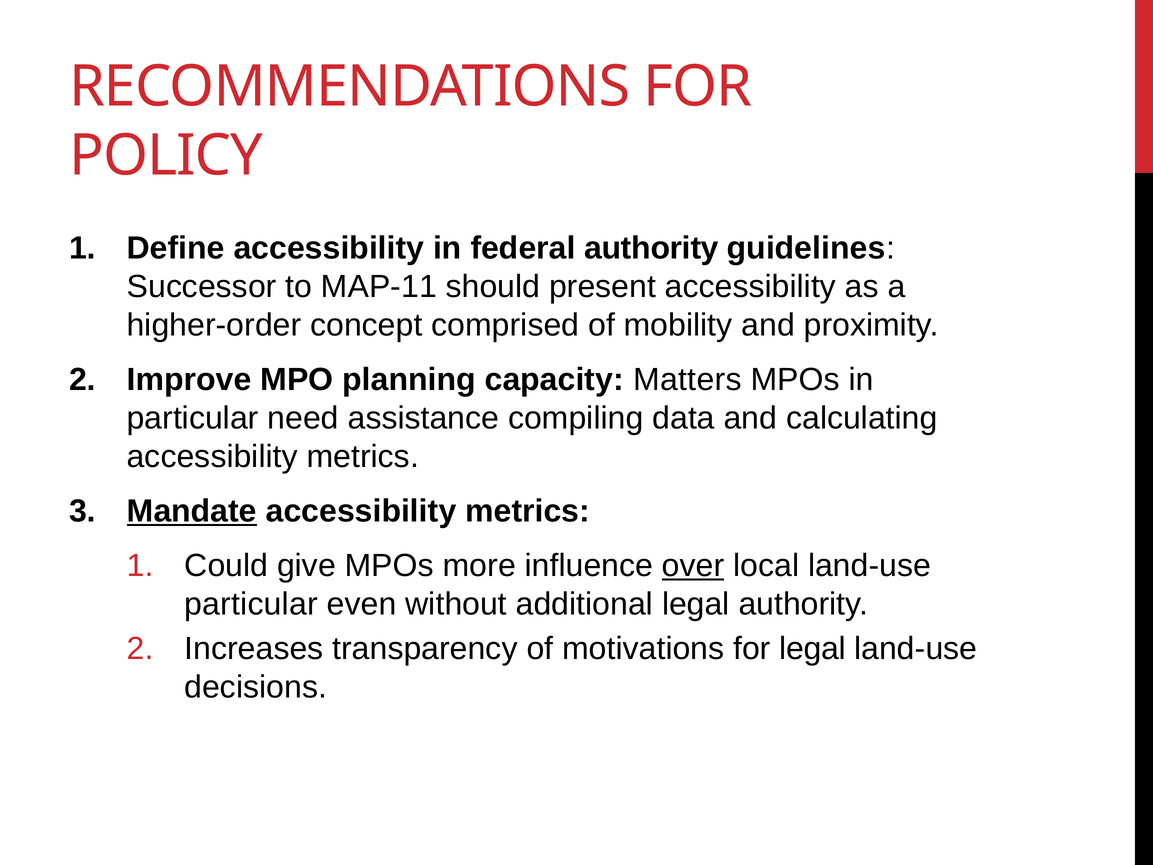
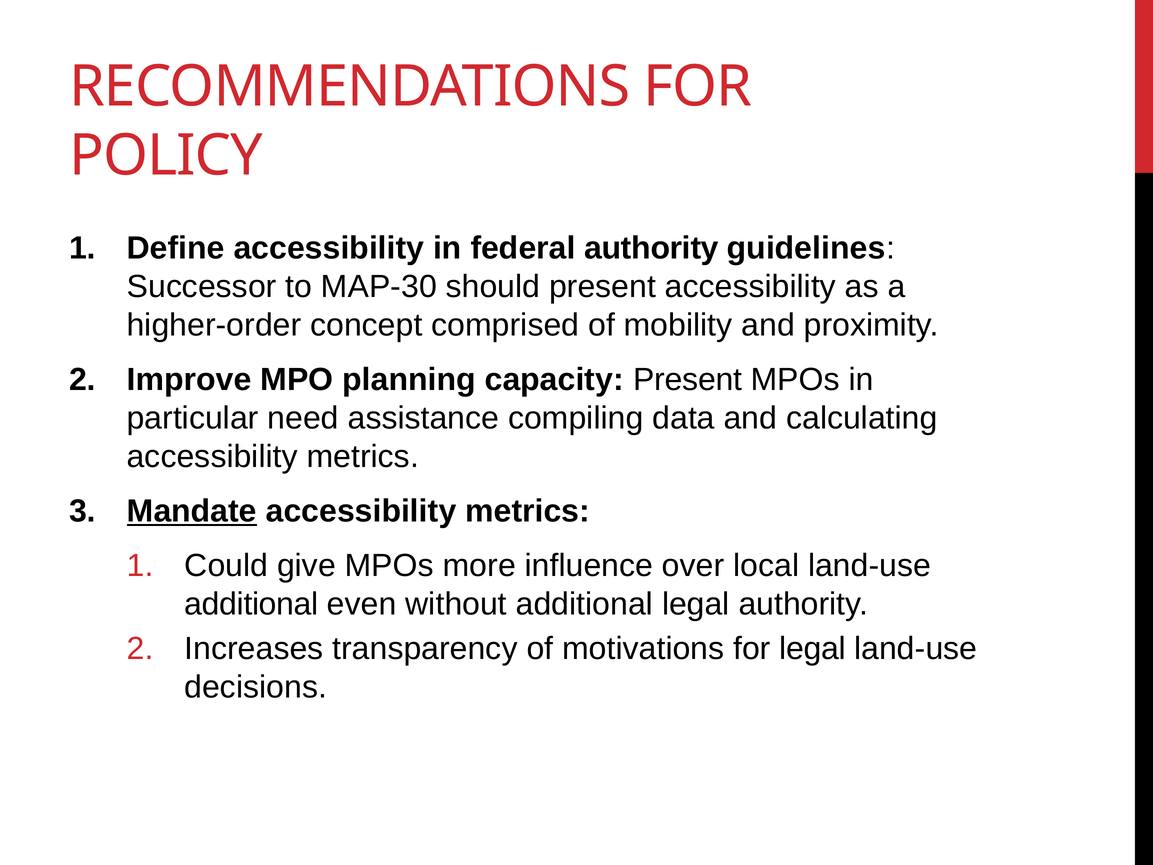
MAP-11: MAP-11 -> MAP-30 (379, 287)
capacity Matters: Matters -> Present (688, 380)
over underline: present -> none (693, 565)
particular: particular -> additional (251, 604)
